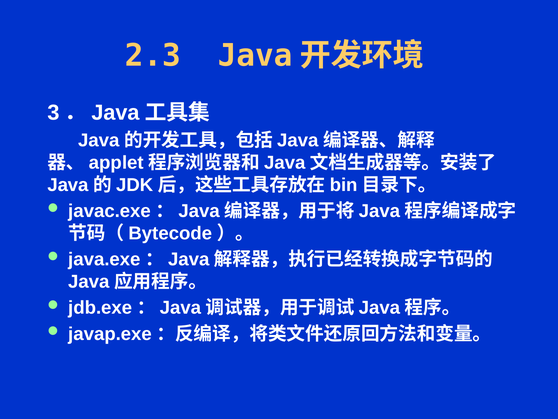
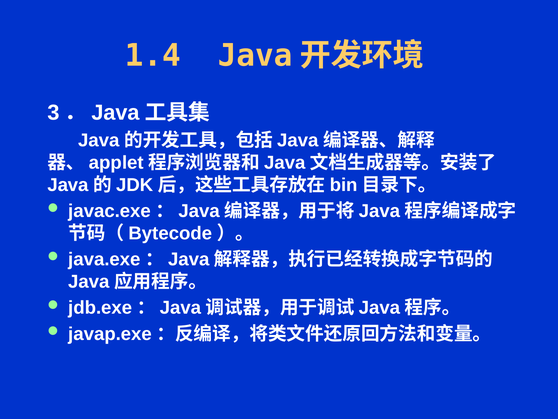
2.3: 2.3 -> 1.4 (153, 56)
